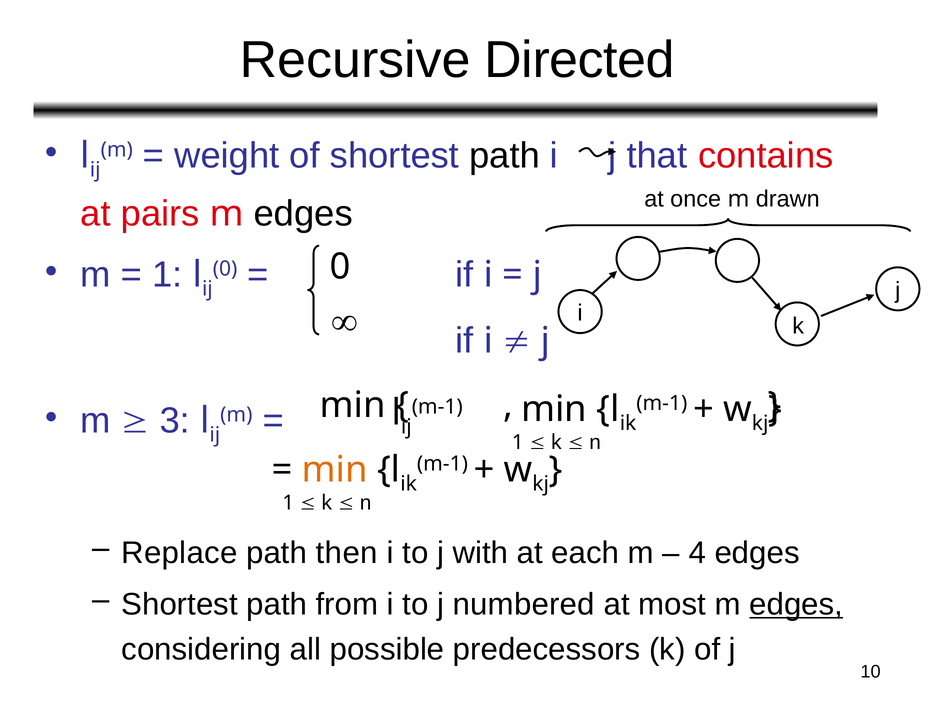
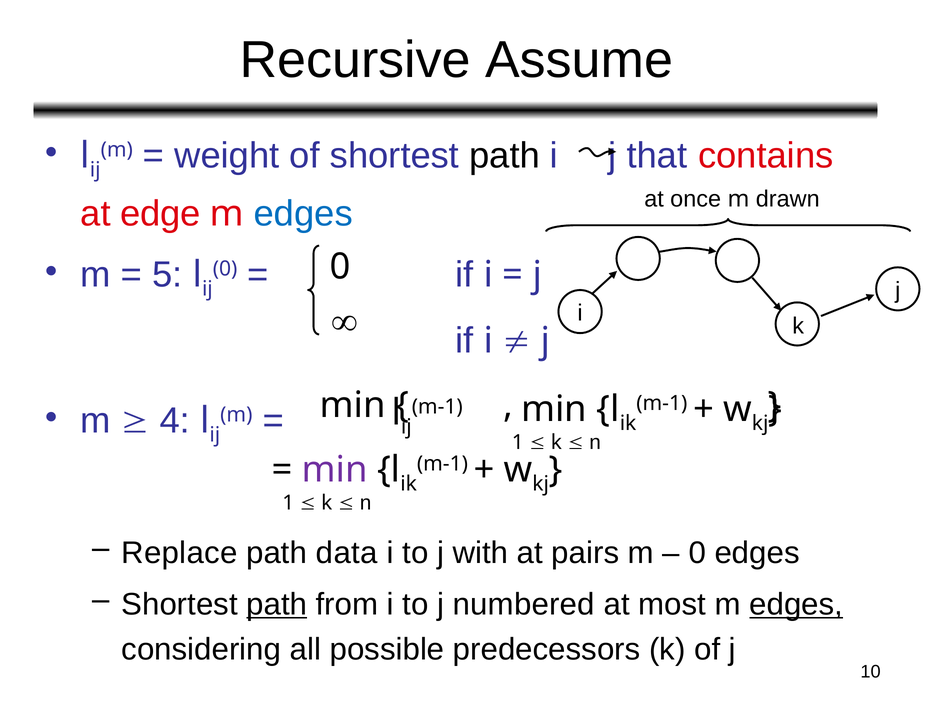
Directed: Directed -> Assume (579, 60)
pairs: pairs -> edge (160, 214)
edges colour: black -> blue (303, 214)
1: 1 -> 5 (167, 275)
3: 3 -> 4 (175, 421)
min colour: orange -> purple (335, 470)
then: then -> data (347, 554)
each: each -> pairs (585, 554)
4: 4 -> 0 (697, 554)
path underline: none -> present (277, 605)
